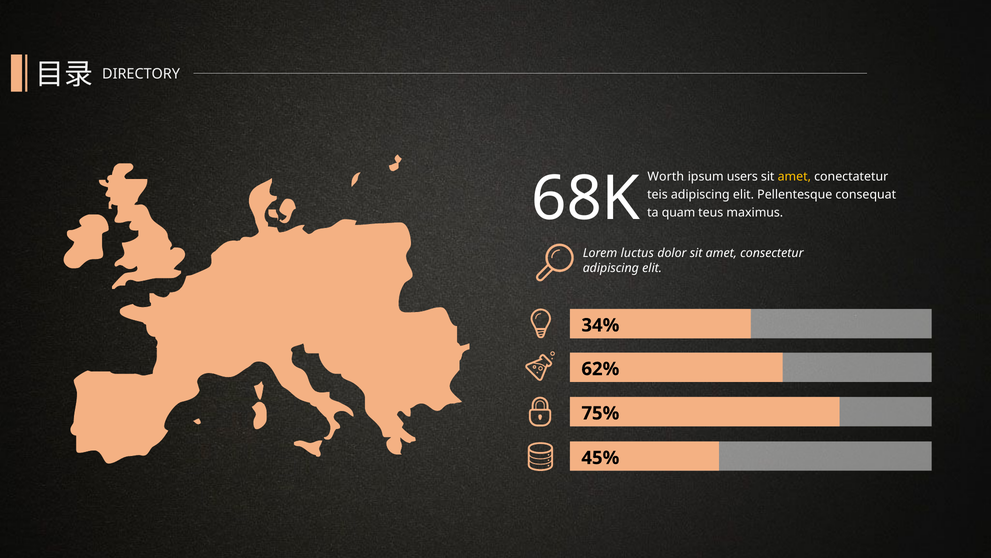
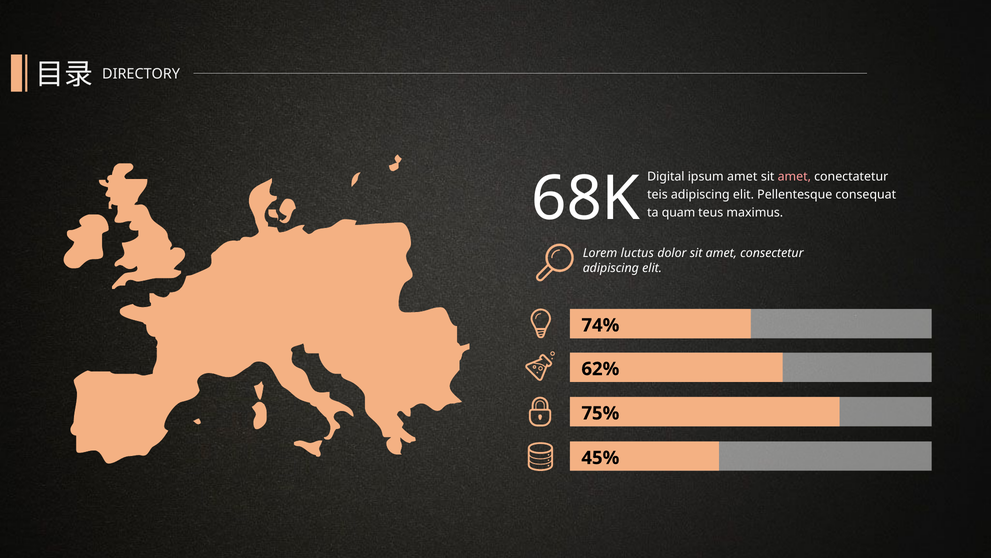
Worth: Worth -> Digital (666, 177)
ipsum users: users -> amet (742, 177)
amet colour: yellow -> pink (794, 177)
34%: 34% -> 74% (600, 325)
